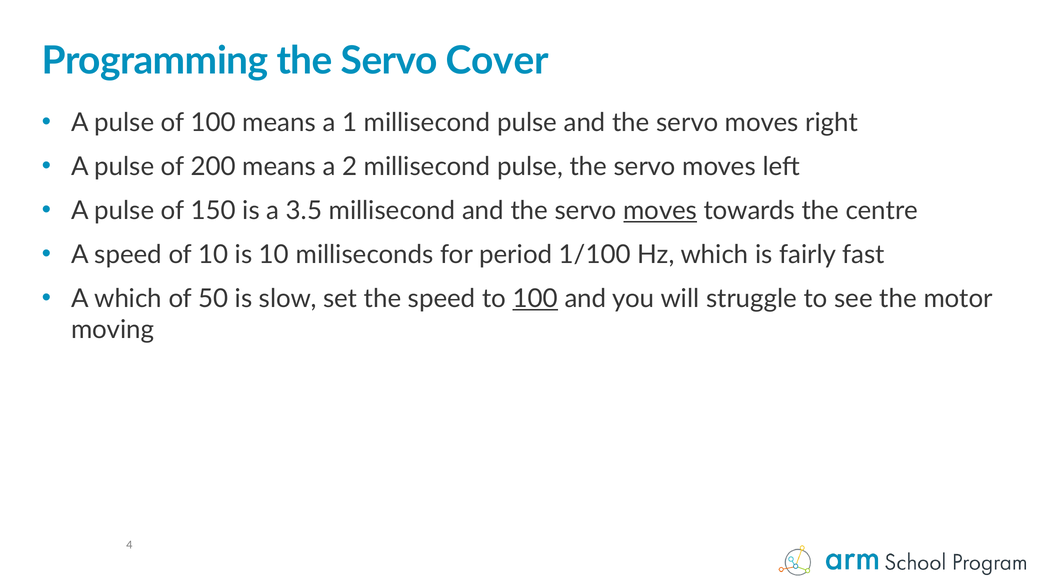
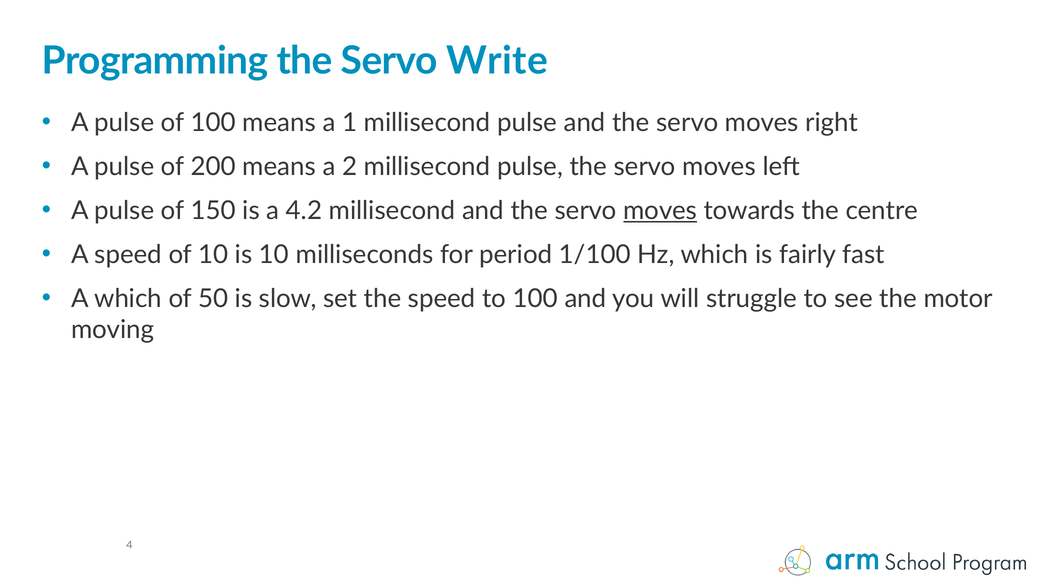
Cover: Cover -> Write (497, 61)
3.5: 3.5 -> 4.2 (304, 211)
100 underline: present -> none (535, 299)
